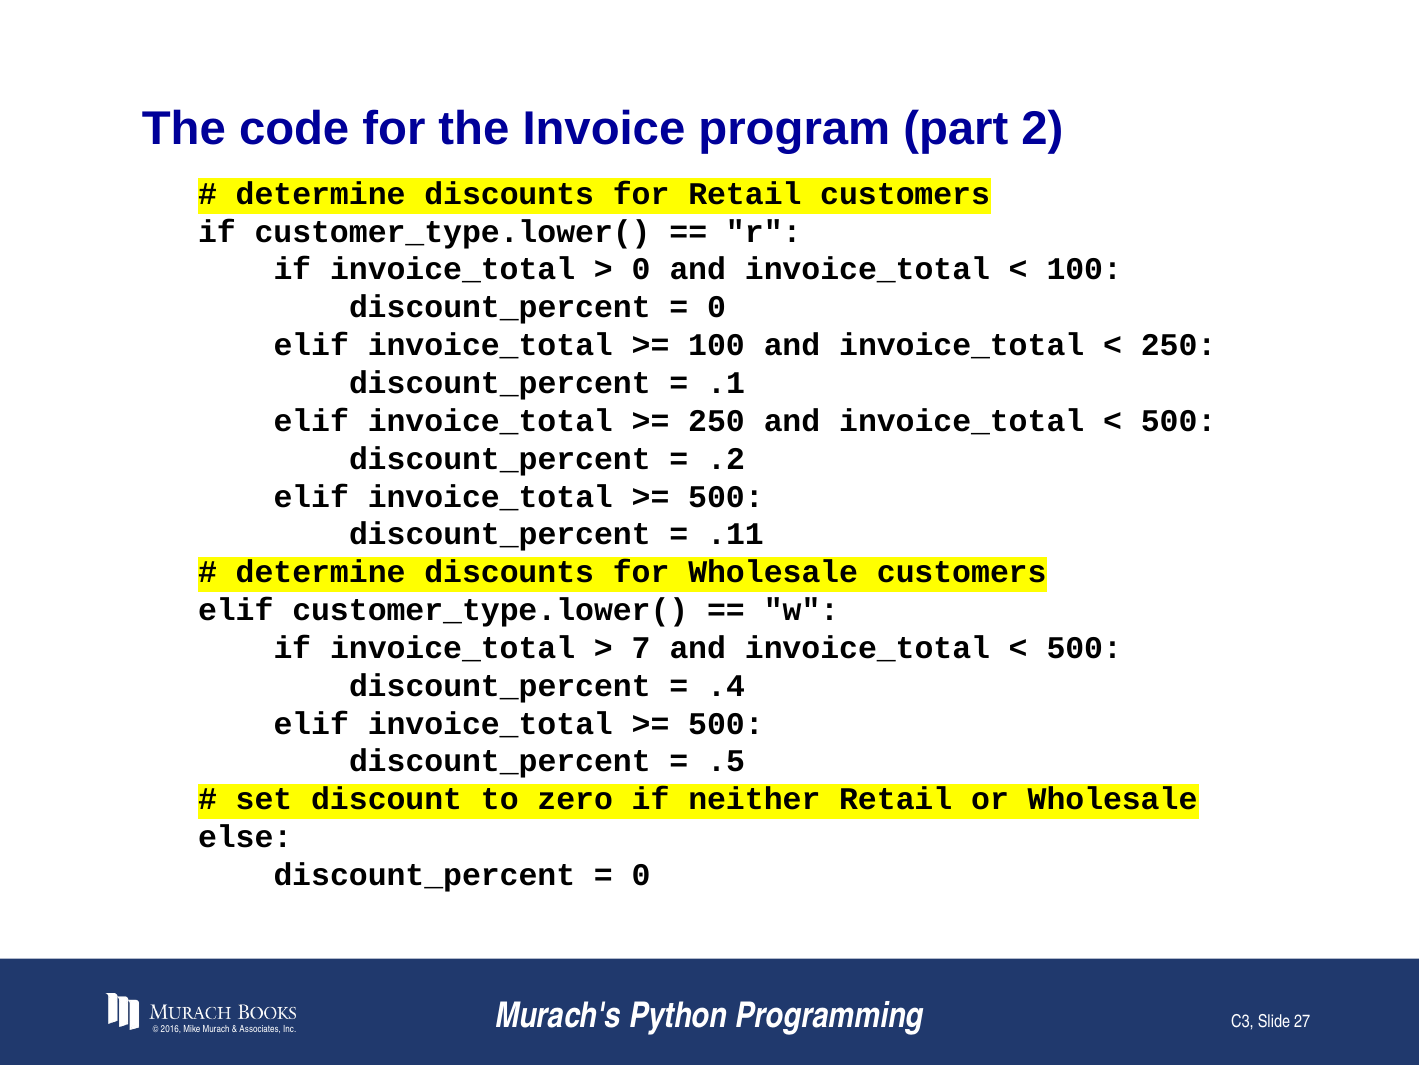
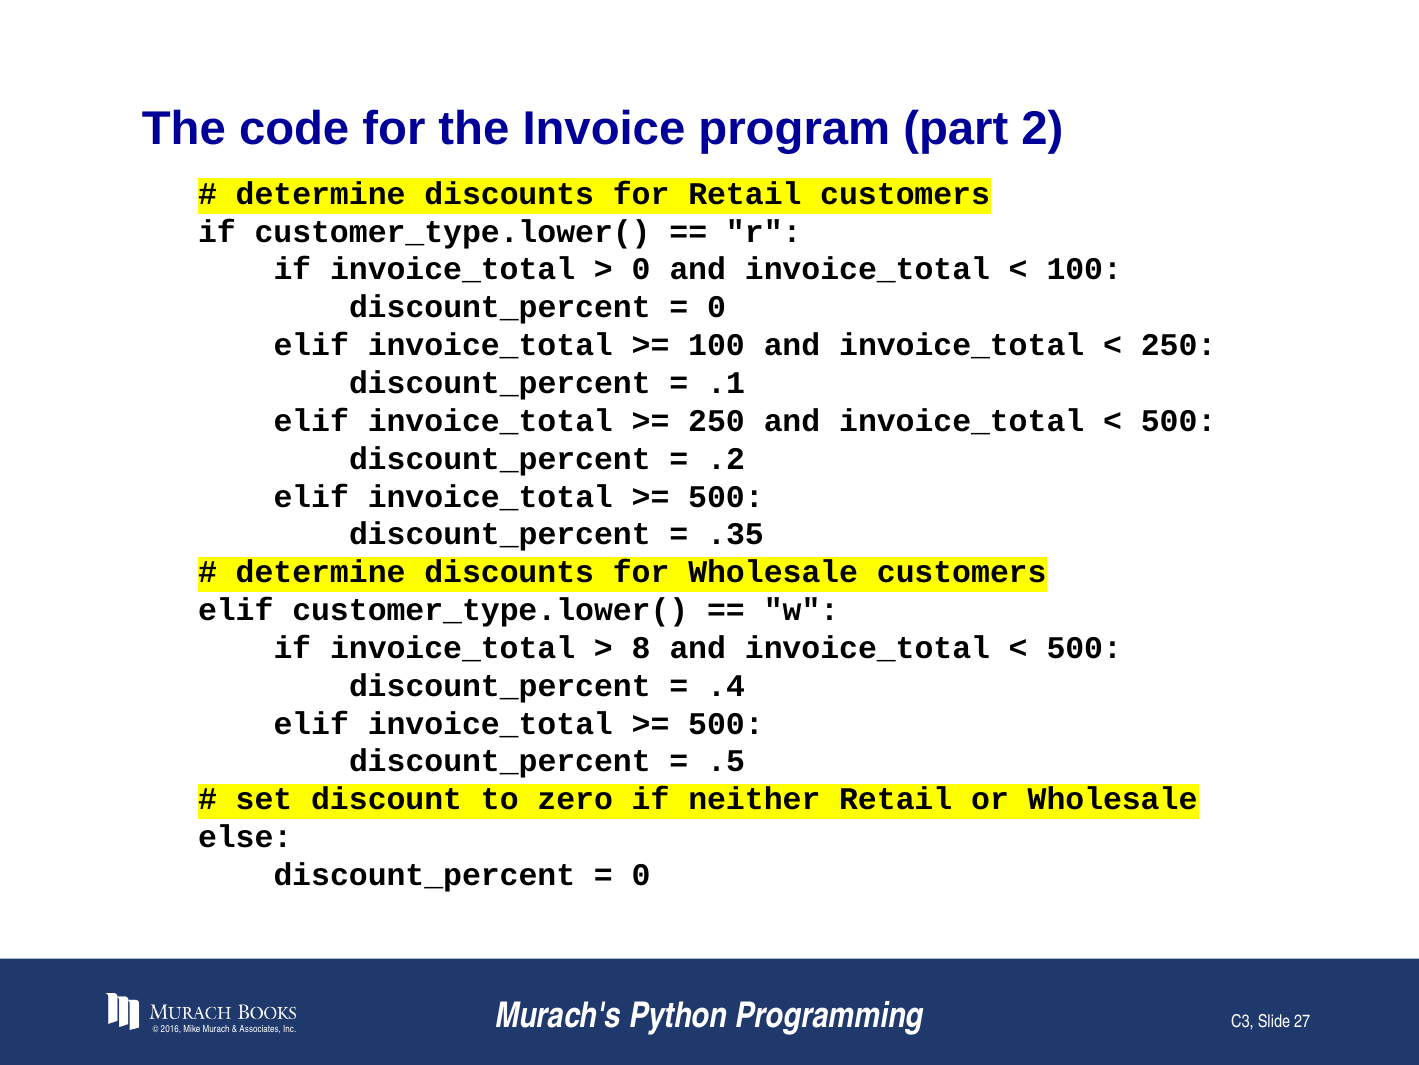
.11: .11 -> .35 (736, 534)
7: 7 -> 8 (641, 648)
